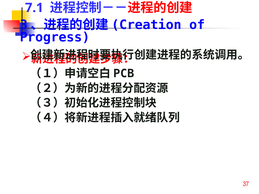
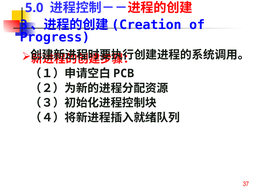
7.1: 7.1 -> 5.0 (34, 8)
